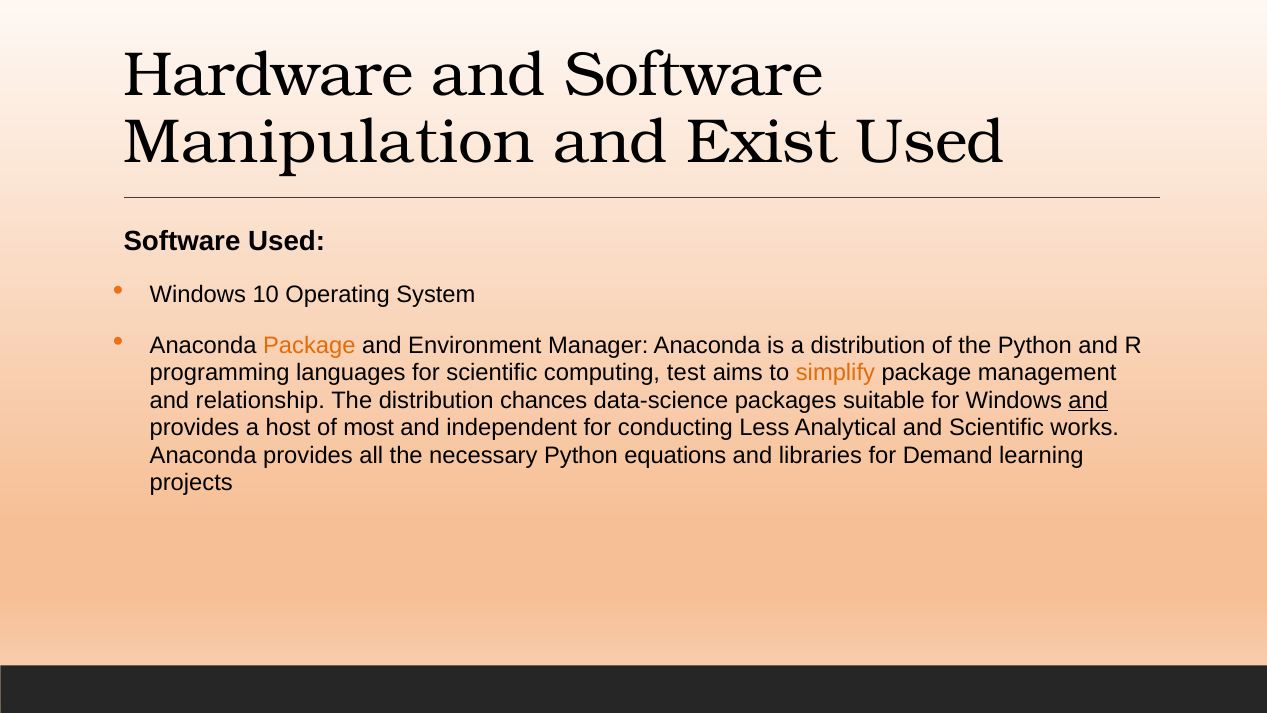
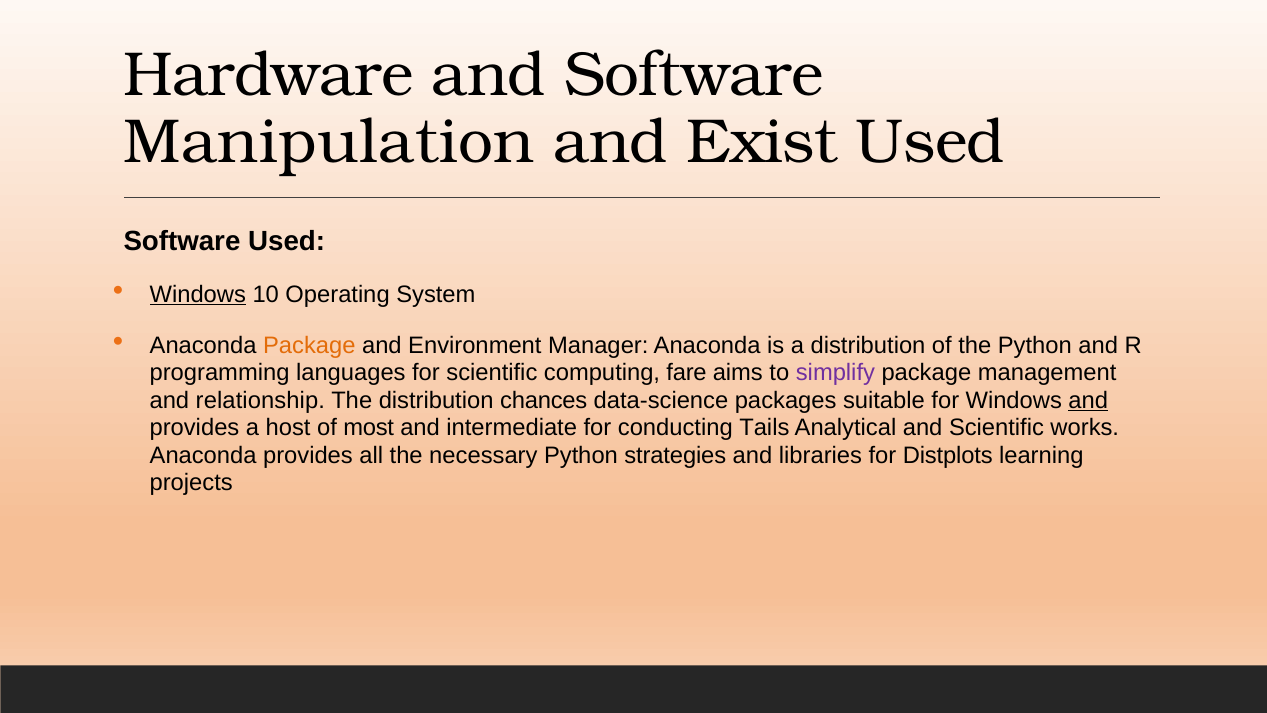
Windows underline: none -> present (198, 294)
test: test -> fare (687, 373)
simplify colour: orange -> purple (835, 373)
independent: independent -> intermediate (512, 428)
Less: Less -> Tails (764, 428)
equations: equations -> strategies (675, 455)
Demand: Demand -> Distplots (948, 455)
